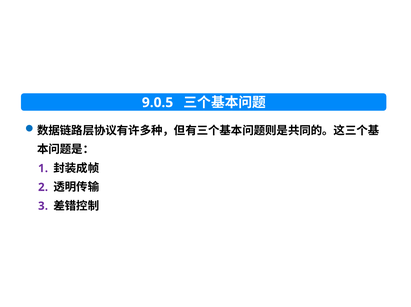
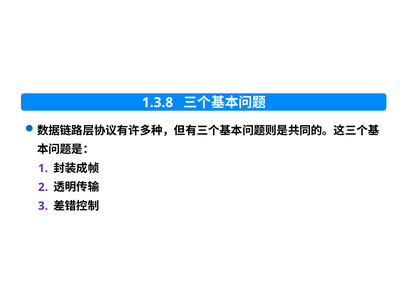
9.0.5: 9.0.5 -> 1.3.8 (158, 103)
